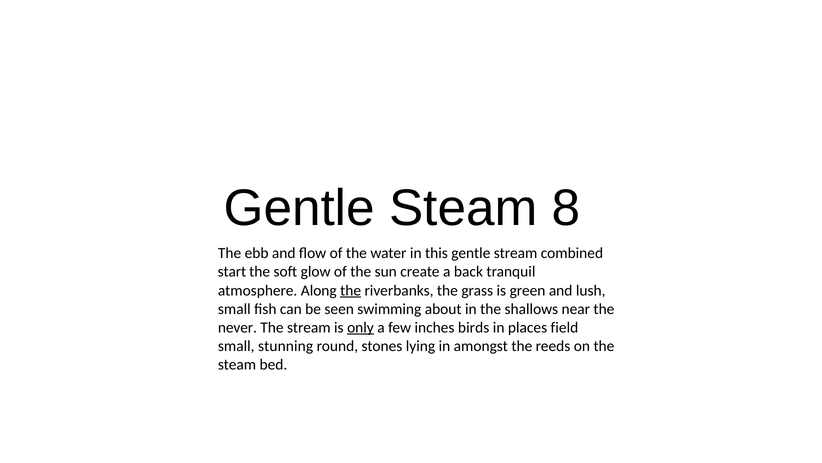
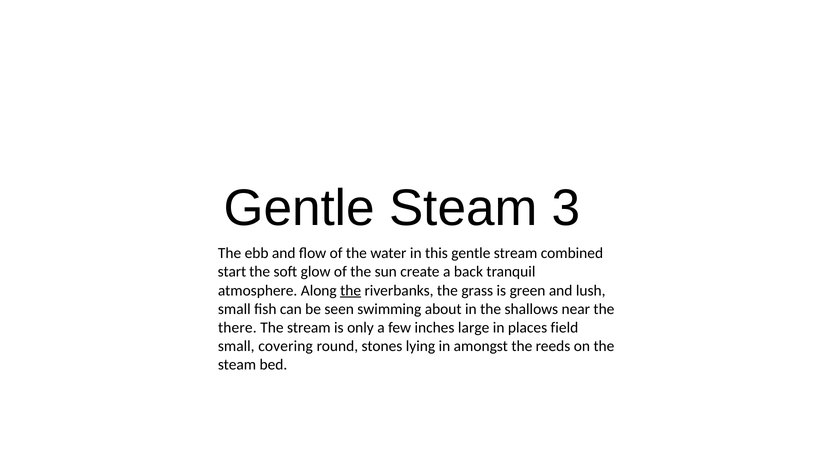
8: 8 -> 3 (566, 208)
never: never -> there (237, 327)
only underline: present -> none (360, 327)
birds: birds -> large (474, 327)
stunning: stunning -> covering (286, 346)
